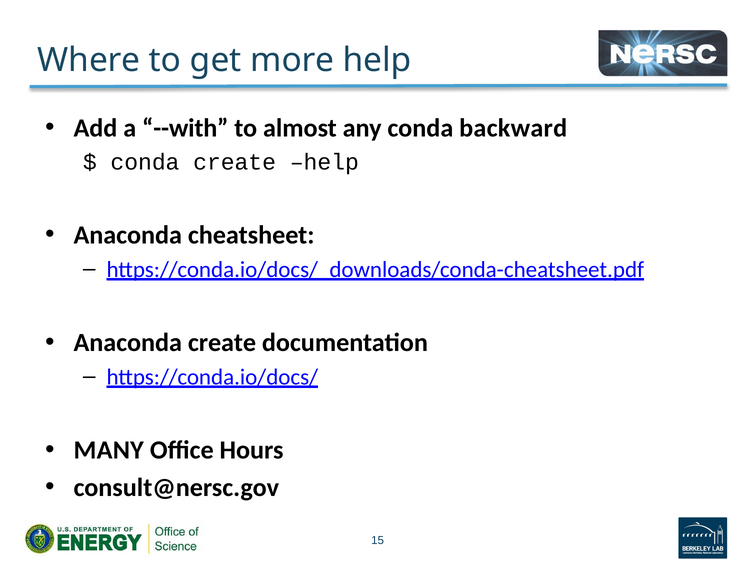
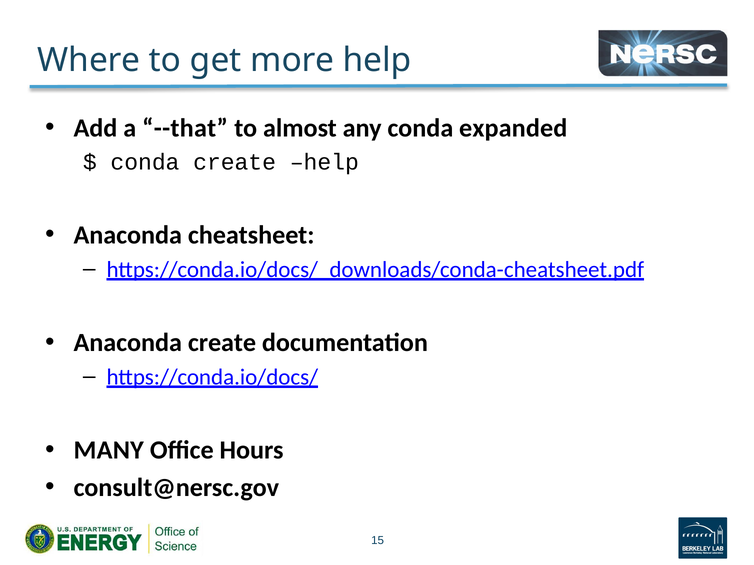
--with: --with -> --that (185, 128)
backward: backward -> expanded (513, 128)
